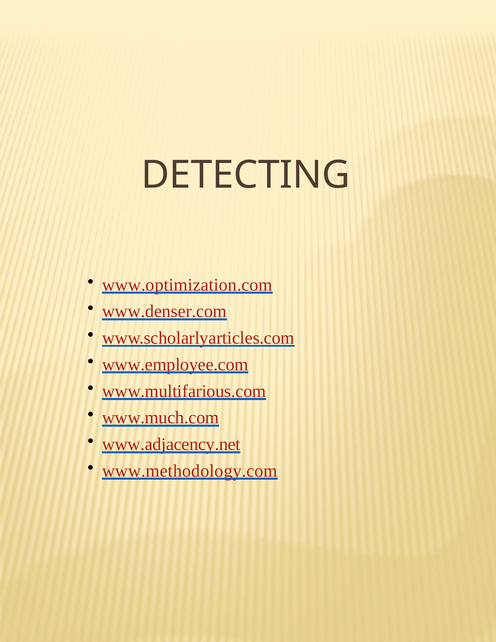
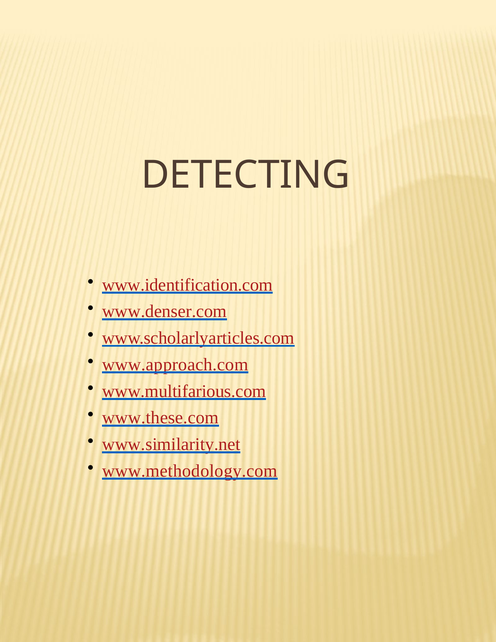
www.optimization.com: www.optimization.com -> www.identification.com (187, 285)
www.employee.com: www.employee.com -> www.approach.com (175, 364)
www.much.com: www.much.com -> www.these.com (160, 418)
www.adjacency.net: www.adjacency.net -> www.similarity.net (171, 444)
